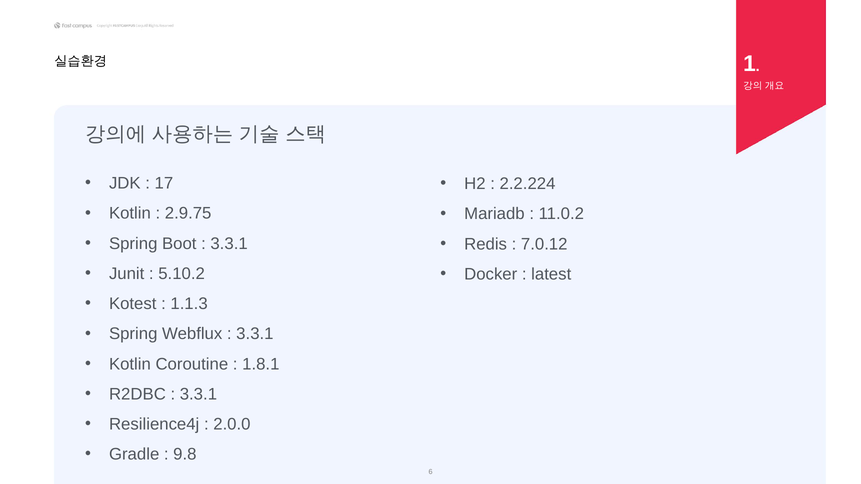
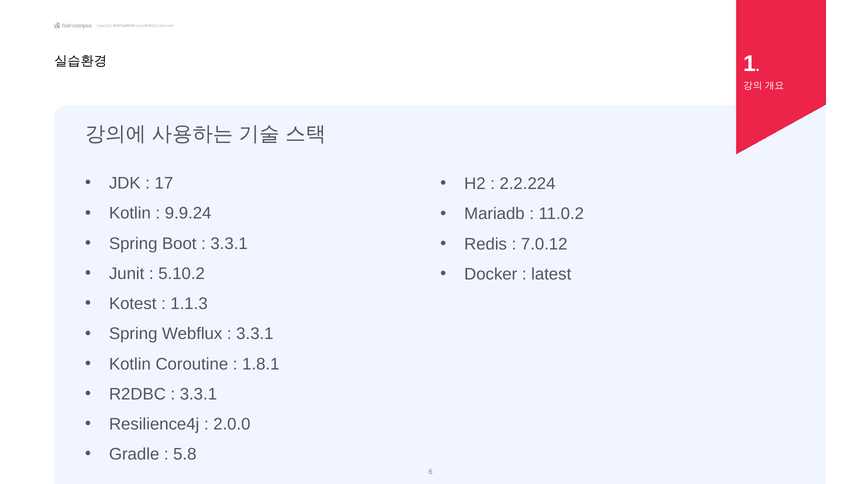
2.9.75: 2.9.75 -> 9.9.24 (188, 214)
9.8: 9.8 -> 5.8 (185, 455)
